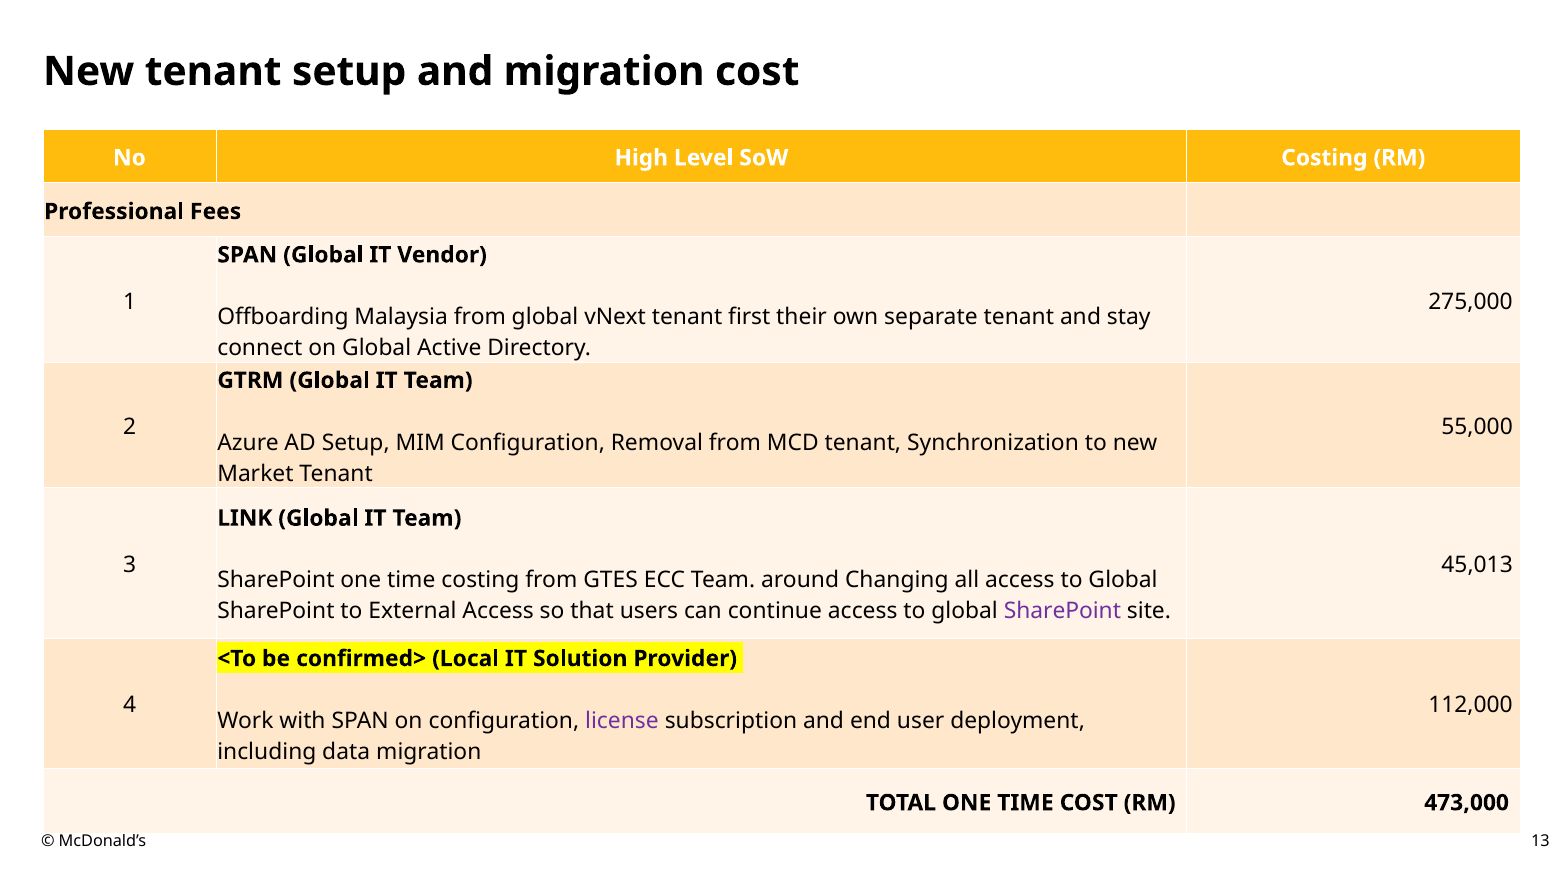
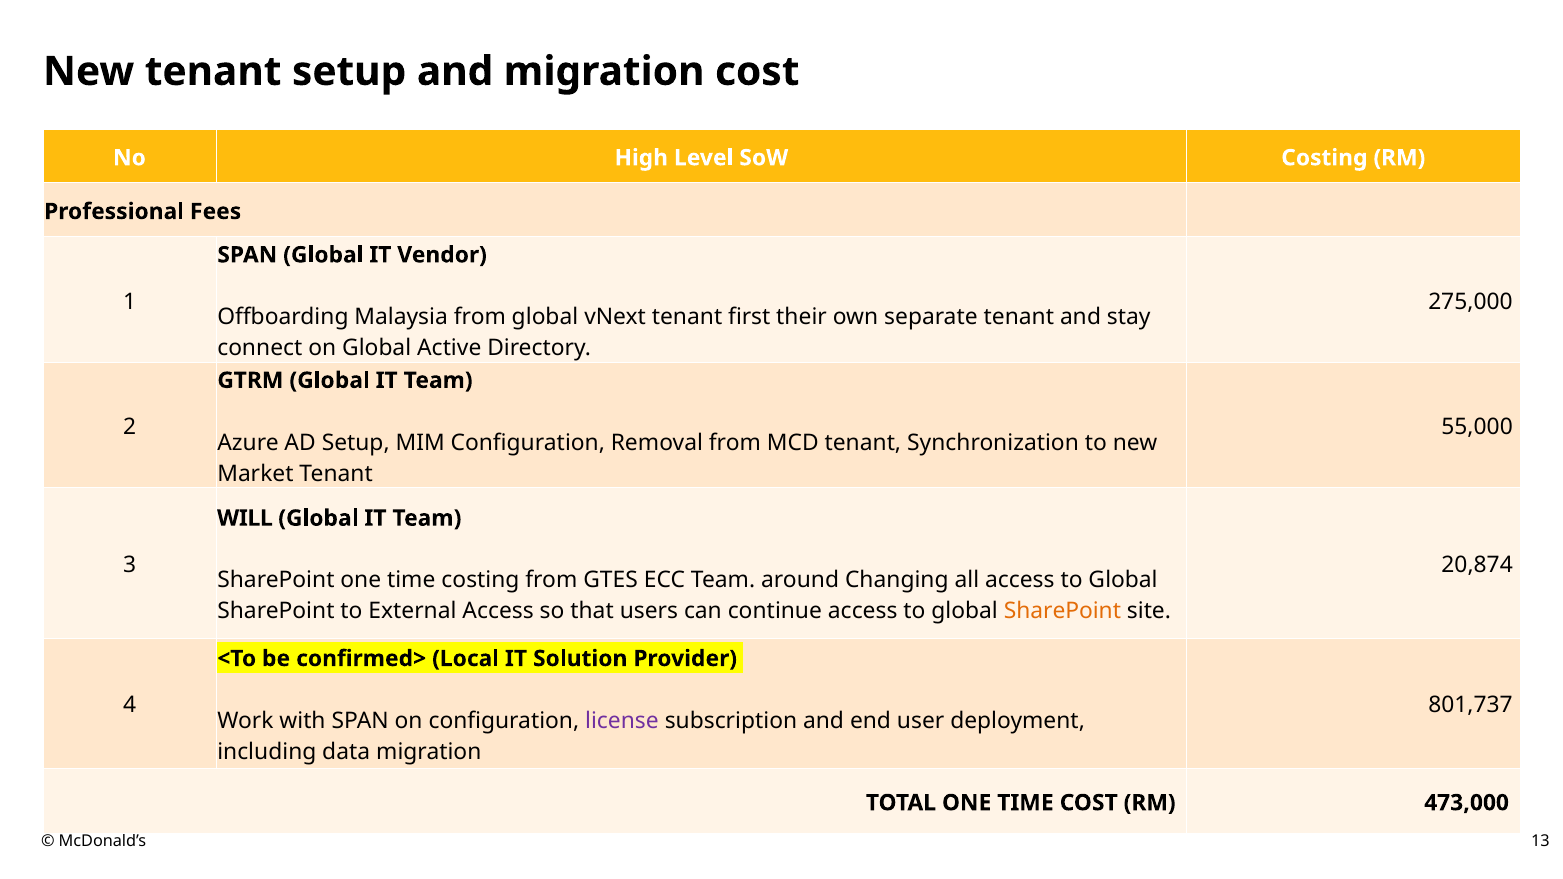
LINK: LINK -> WILL (245, 518)
45,013: 45,013 -> 20,874 (1477, 565)
SharePoint colour: purple -> orange (1062, 612)
112,000: 112,000 -> 801,737 (1470, 705)
